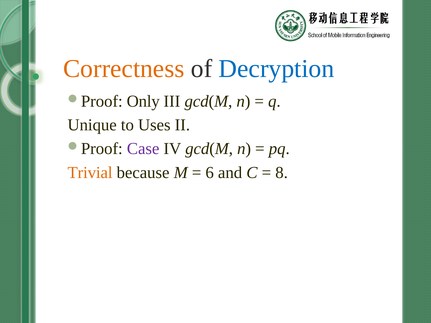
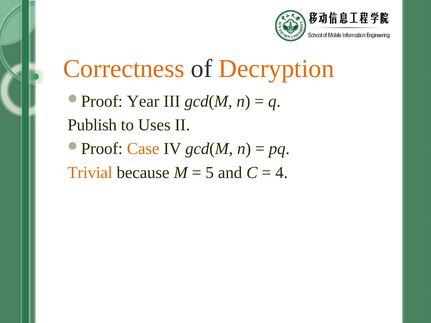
Decryption colour: blue -> orange (276, 69)
Only: Only -> Year (143, 101)
Unique: Unique -> Publish (92, 125)
Case colour: purple -> orange (143, 149)
6: 6 -> 5 (210, 173)
8: 8 -> 4 (282, 173)
